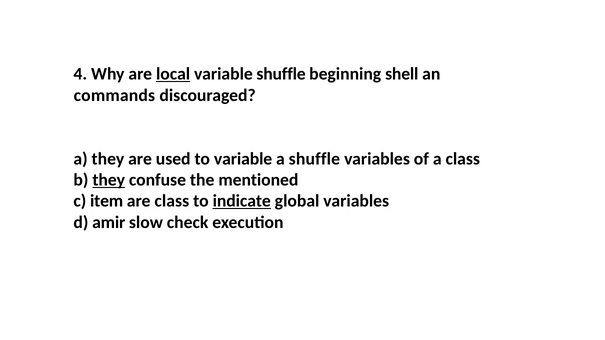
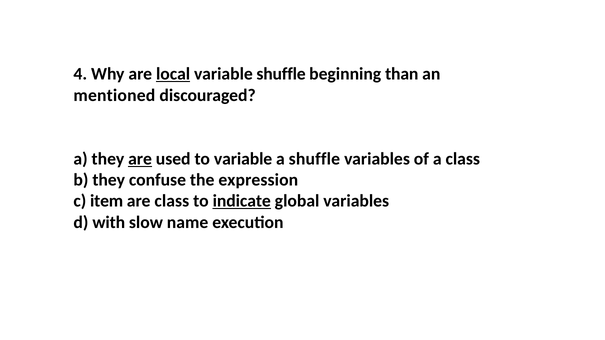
shell: shell -> than (402, 74)
commands: commands -> mentioned (114, 95)
are underline: none -> present (140, 159)
they underline: present -> none (109, 180)
mentioned: mentioned -> expression (258, 180)
amir: amir -> with (109, 222)
check: check -> name (188, 222)
